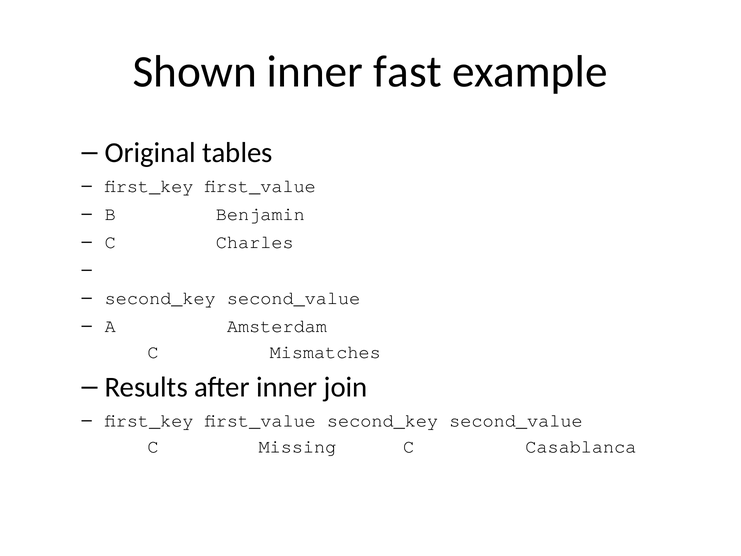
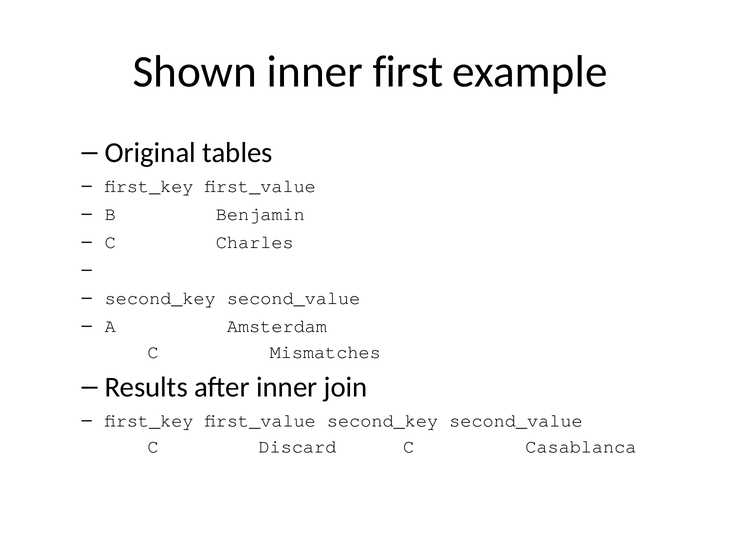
fast: fast -> first (408, 72)
Missing: Missing -> Discard (297, 446)
